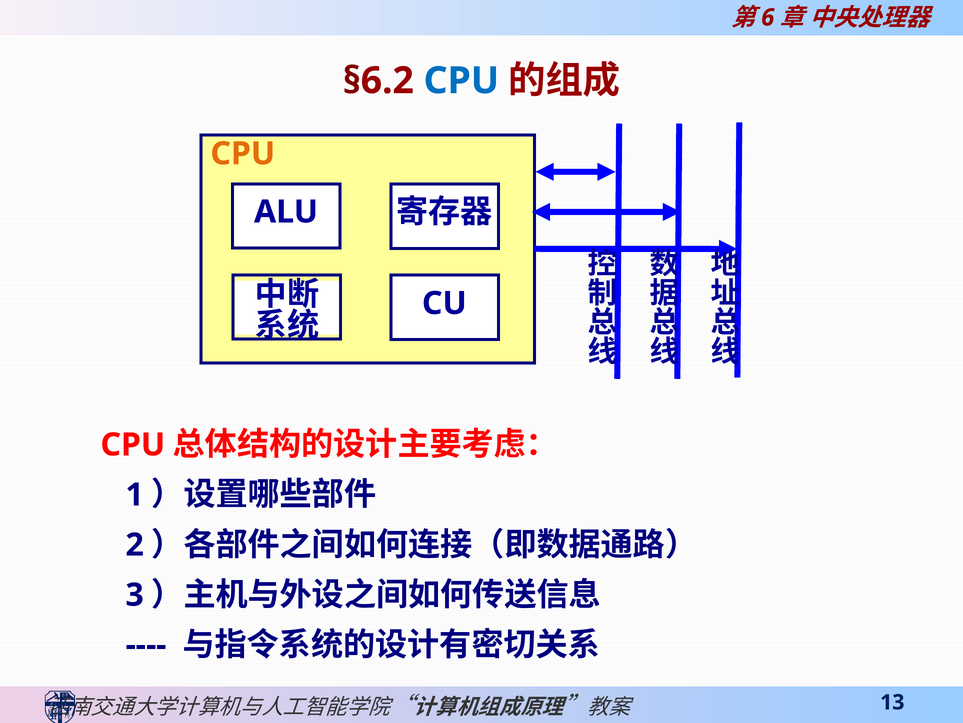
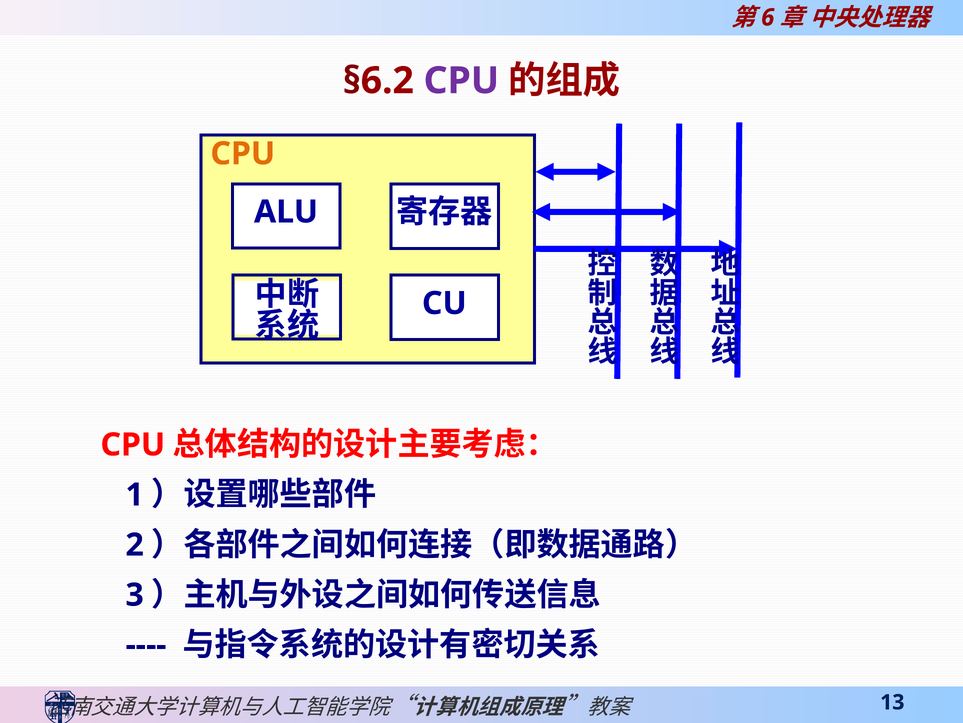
CPU colour: blue -> purple (461, 81)
